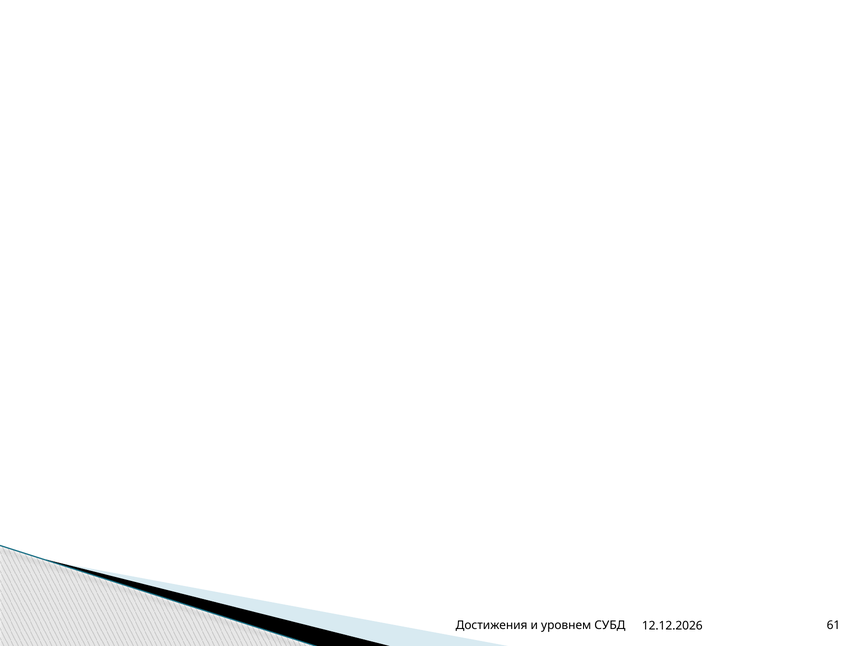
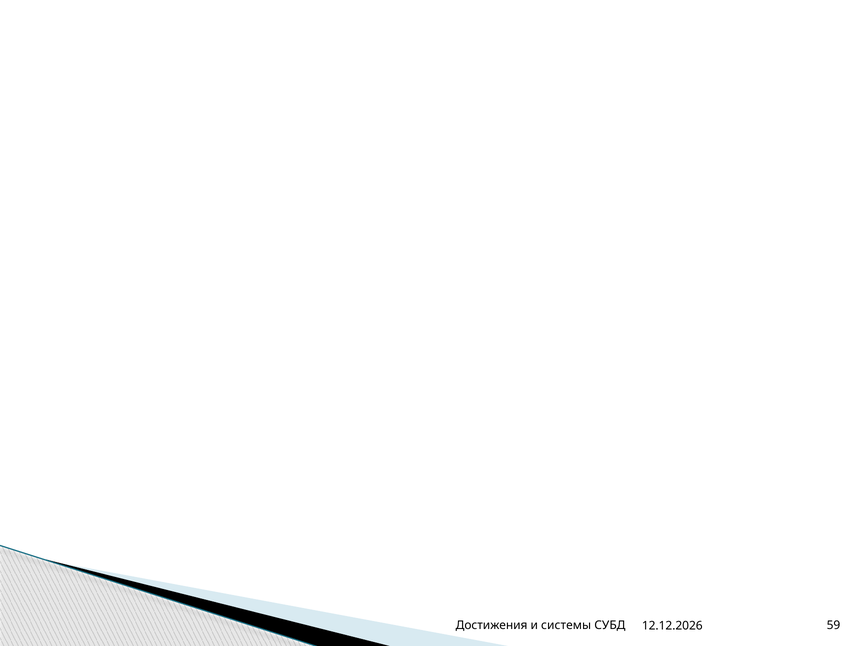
уровнем: уровнем -> системы (566, 625)
61: 61 -> 59 (834, 625)
